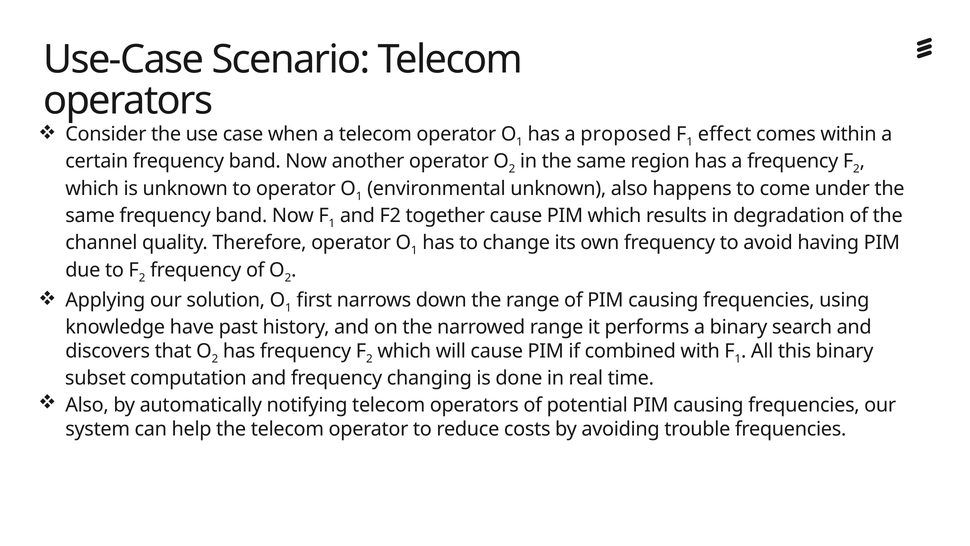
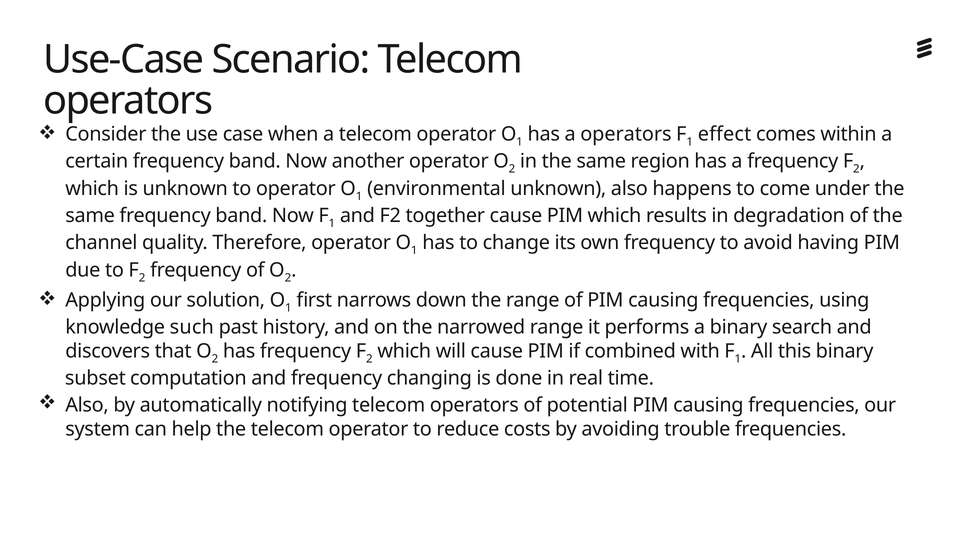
a proposed: proposed -> operators (626, 134)
have: have -> such (192, 327)
